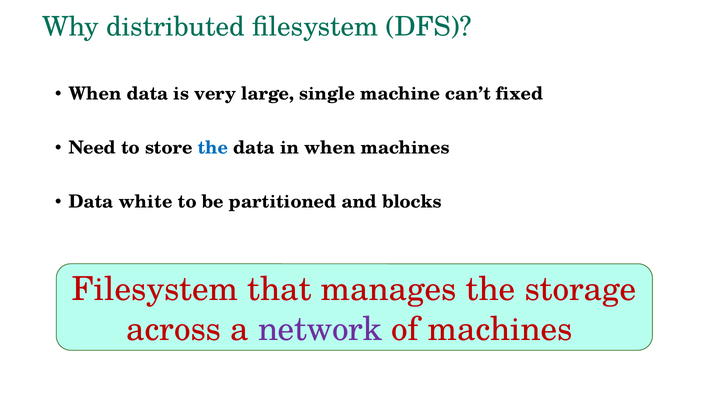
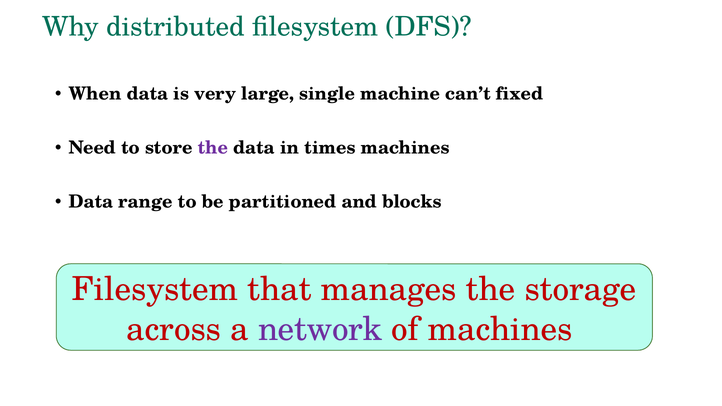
the colour: blue -> purple (213, 148)
in when: when -> times (330, 148)
white: white -> range (146, 202)
